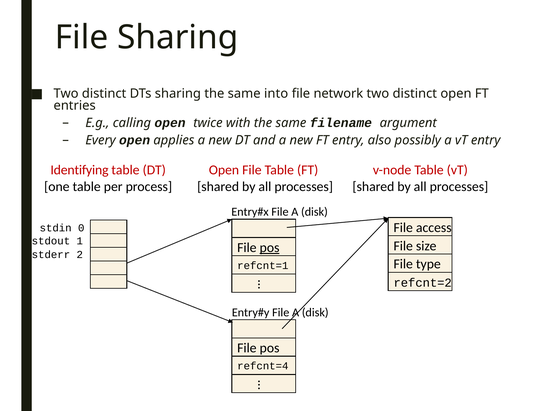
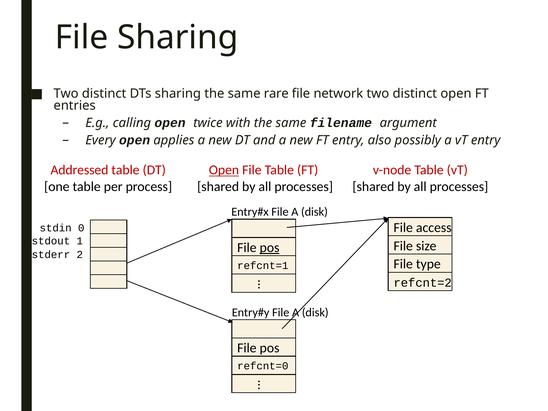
into: into -> rare (276, 94)
Identifying: Identifying -> Addressed (79, 170)
Open underline: none -> present (224, 170)
refcnt=4: refcnt=4 -> refcnt=0 (263, 366)
